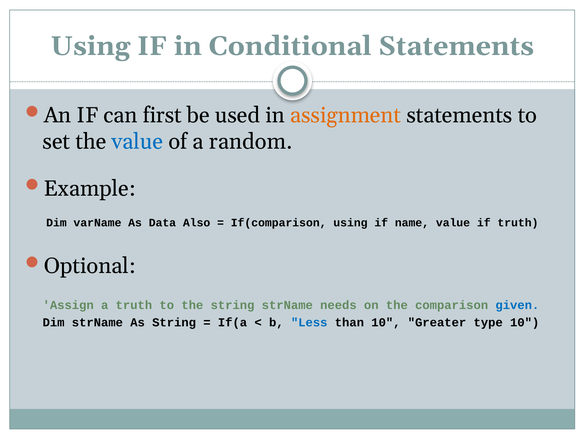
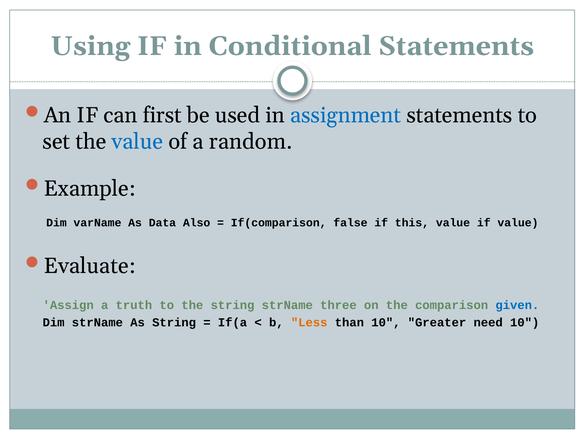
assignment colour: orange -> blue (346, 115)
If(comparison using: using -> false (350, 223)
name: name -> this (412, 223)
if truth: truth -> value (518, 223)
Optional: Optional -> Evaluate (90, 266)
needs: needs -> three (338, 305)
Less colour: blue -> orange (309, 322)
type: type -> need (488, 322)
